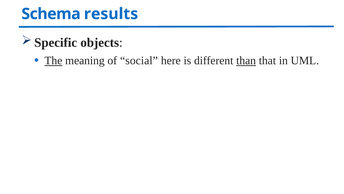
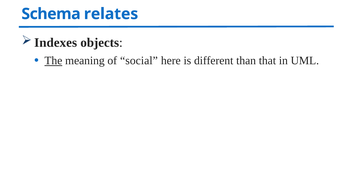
results: results -> relates (111, 14)
Specific: Specific -> Indexes (56, 42)
than underline: present -> none (246, 61)
